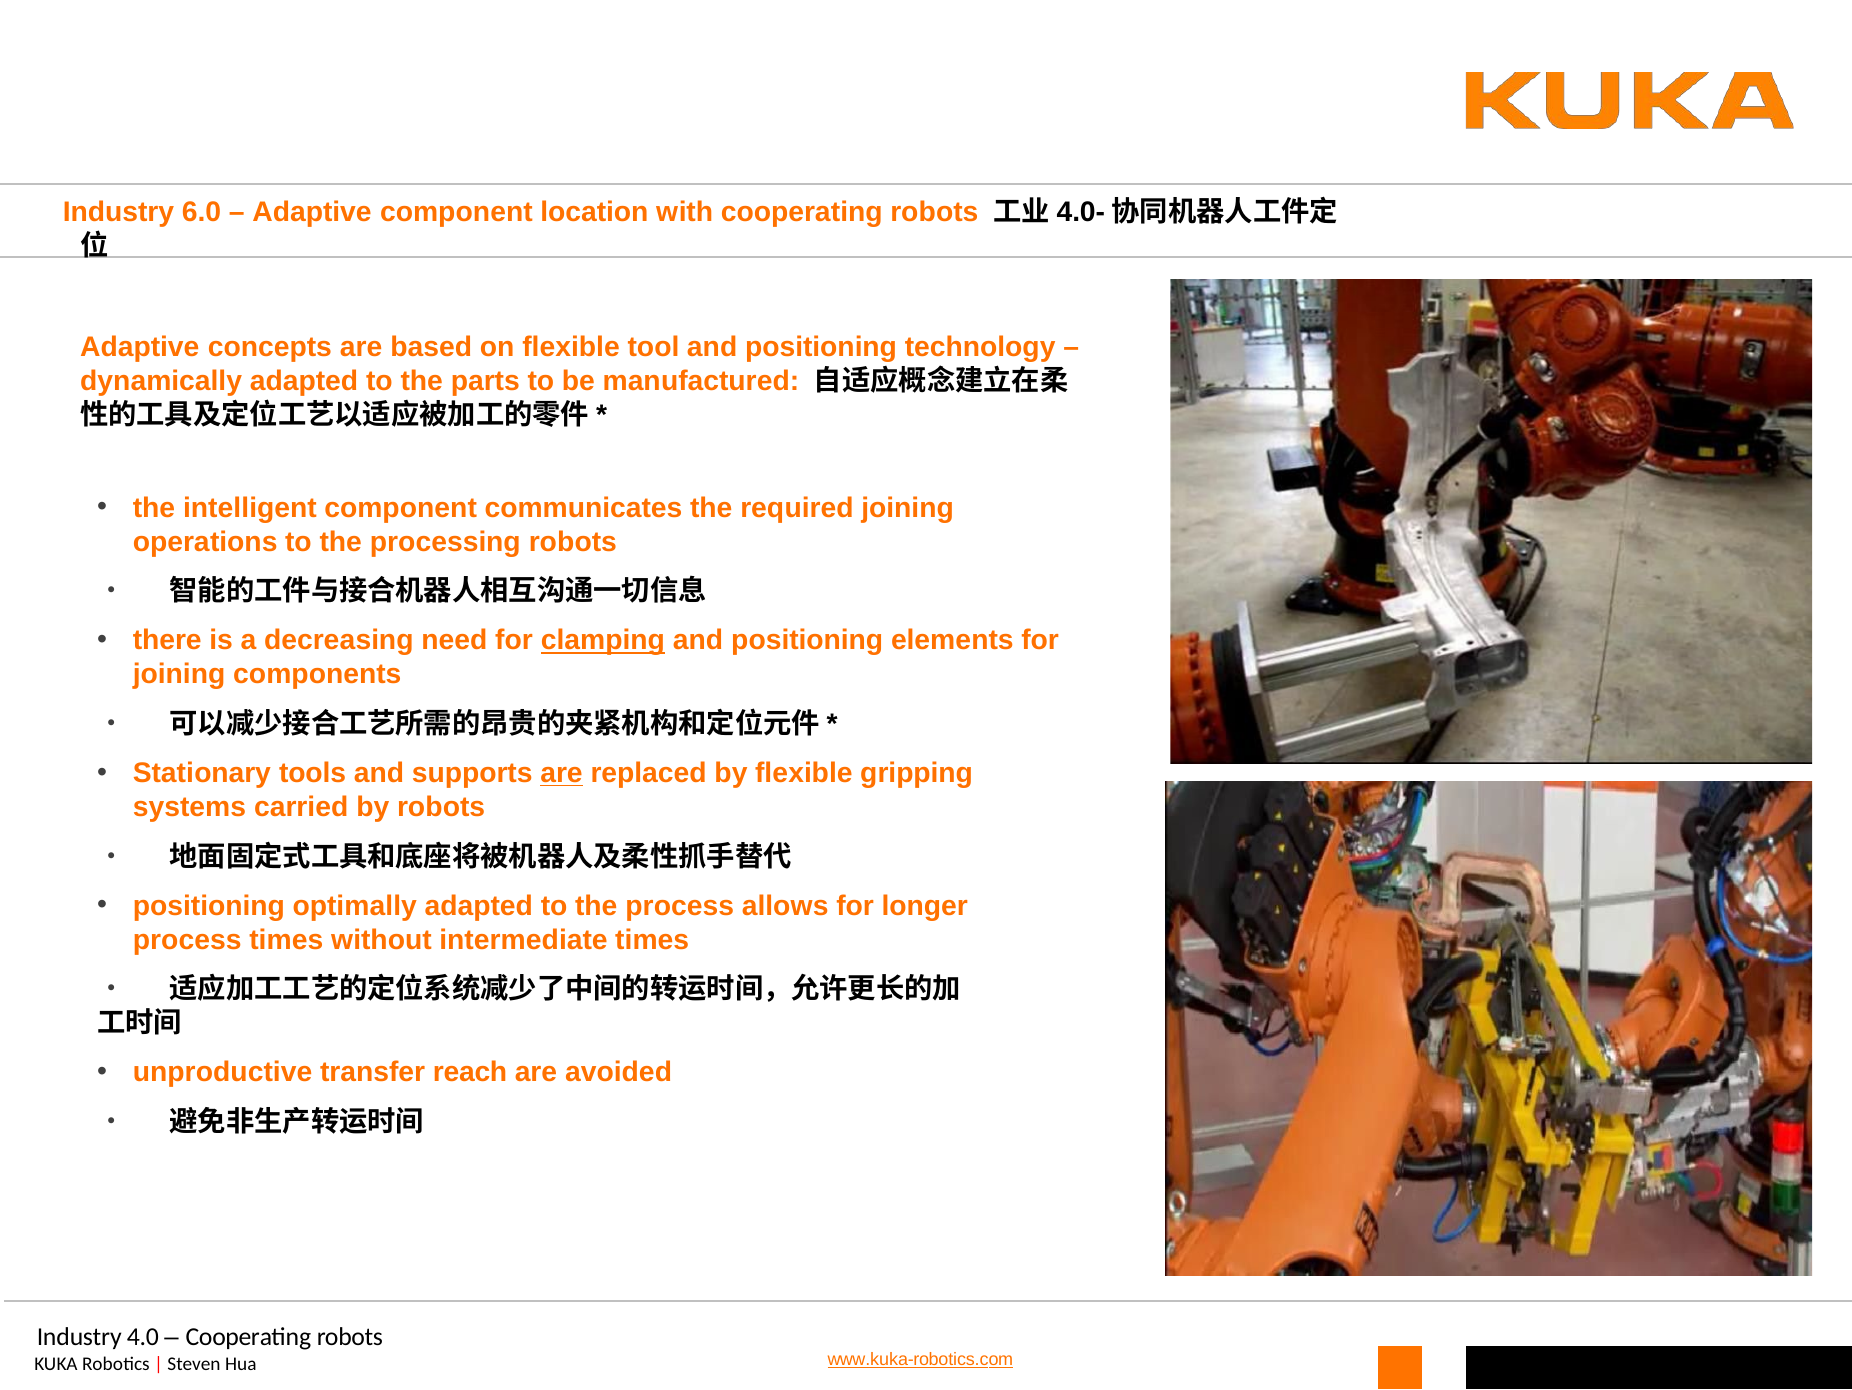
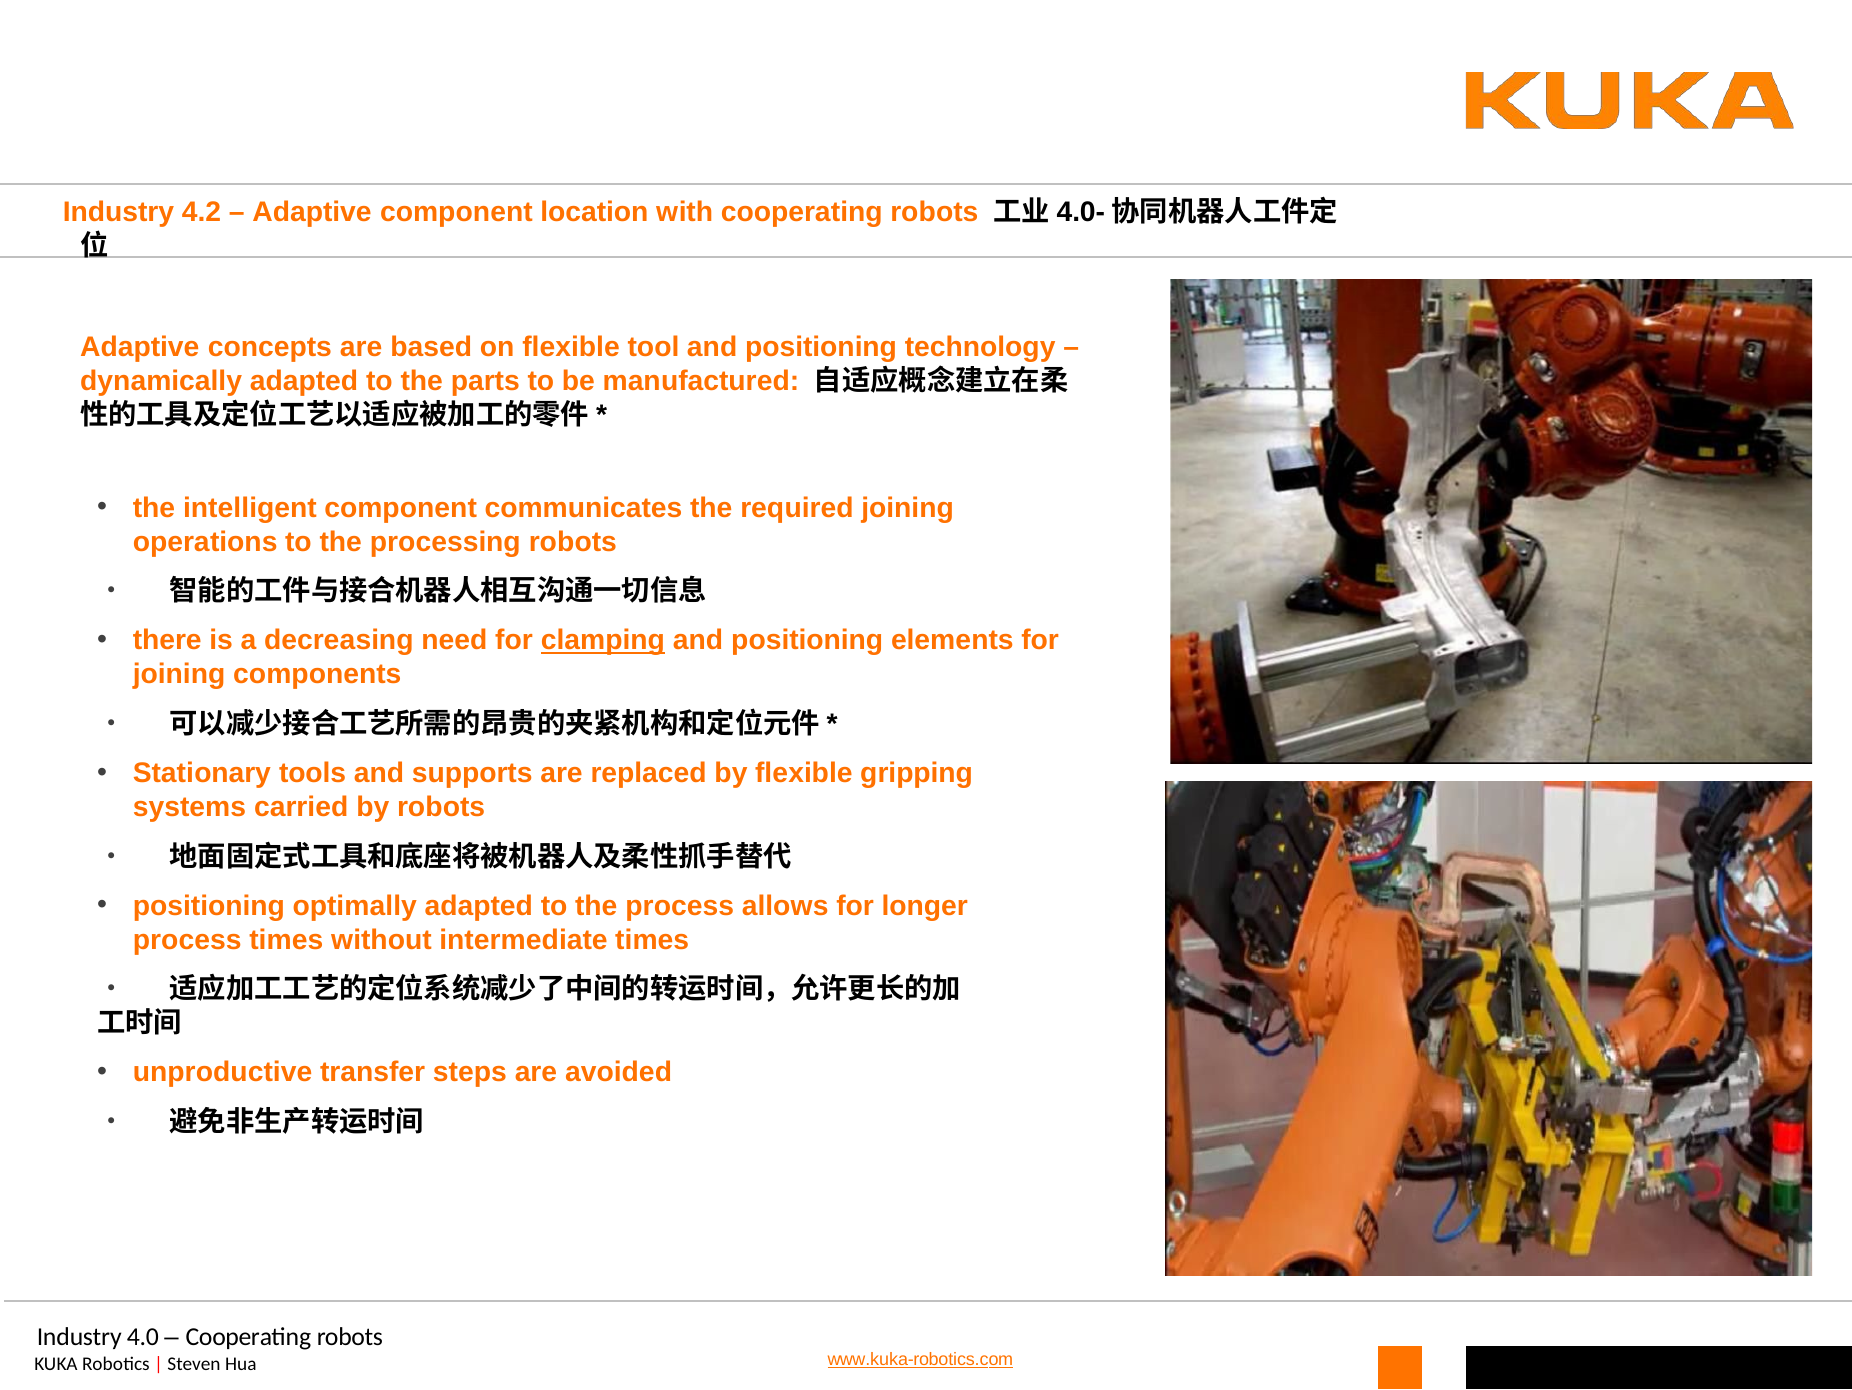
6.0: 6.0 -> 4.2 (202, 212)
are underline: present -> none (562, 773)
reach: reach -> steps (470, 1073)
